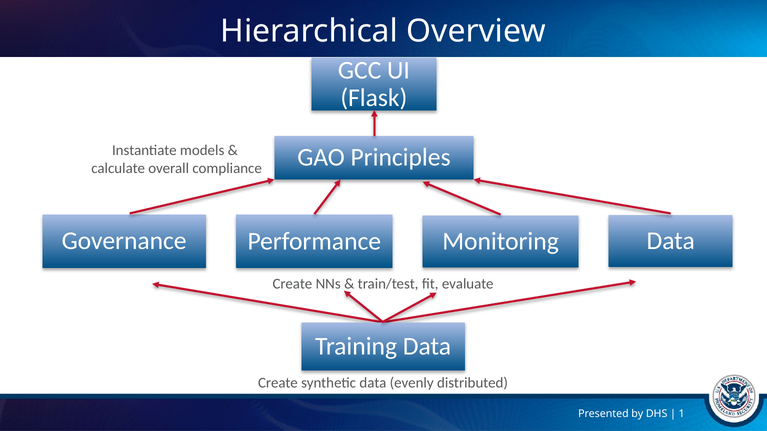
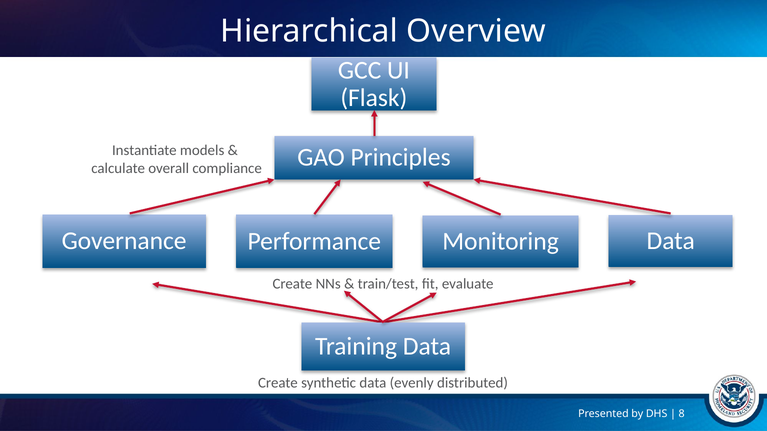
1: 1 -> 8 (682, 414)
